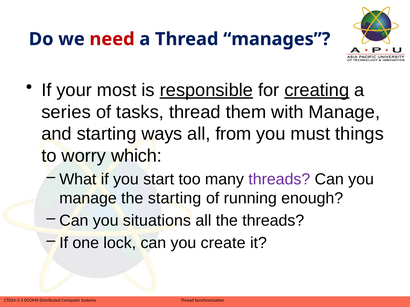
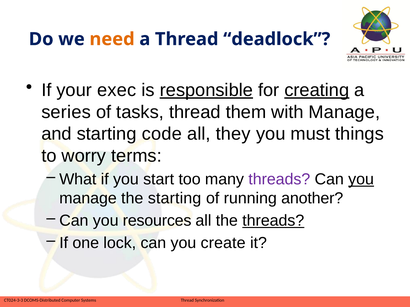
need colour: red -> orange (112, 39)
manages: manages -> deadlock (277, 39)
most: most -> exec (117, 90)
ways: ways -> code (162, 134)
from: from -> they (233, 134)
which: which -> terms (136, 156)
you underline: none -> present (361, 180)
enough: enough -> another (312, 199)
situations: situations -> resources (157, 221)
threads underline: none -> present (273, 221)
